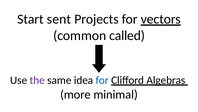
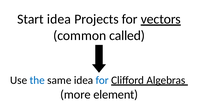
Start sent: sent -> idea (59, 19)
the colour: purple -> blue (37, 80)
minimal: minimal -> element (116, 94)
